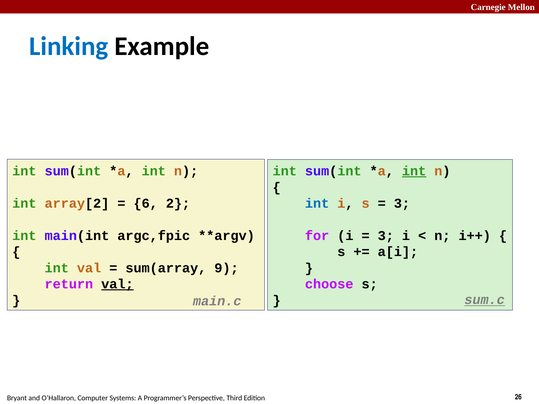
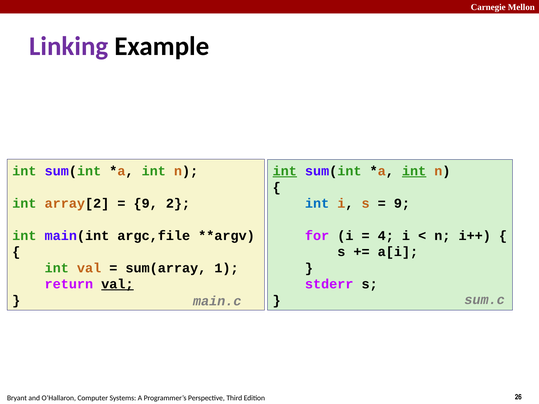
Linking colour: blue -> purple (69, 46)
int underline: none -> present (285, 171)
6: 6 -> 9 (146, 203)
3: 3 -> 9 (402, 204)
argc,fpic: argc,fpic -> argc,file (154, 236)
3: 3 -> 4 (386, 236)
9: 9 -> 1 (226, 268)
choose: choose -> stderr (329, 284)
sum.c underline: present -> none (485, 300)
